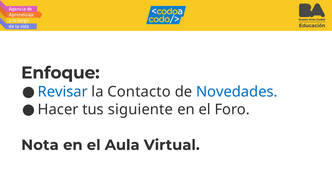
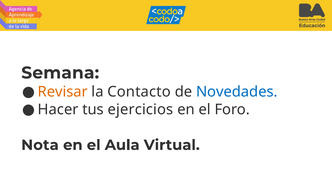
Enfoque: Enfoque -> Semana (60, 73)
Revisar colour: blue -> orange (63, 92)
siguiente: siguiente -> ejercicios (140, 109)
